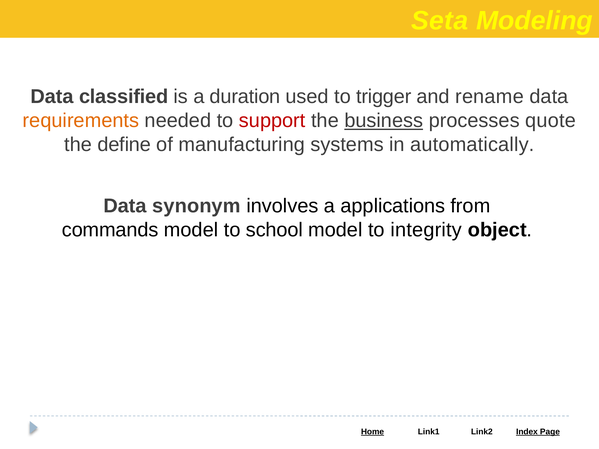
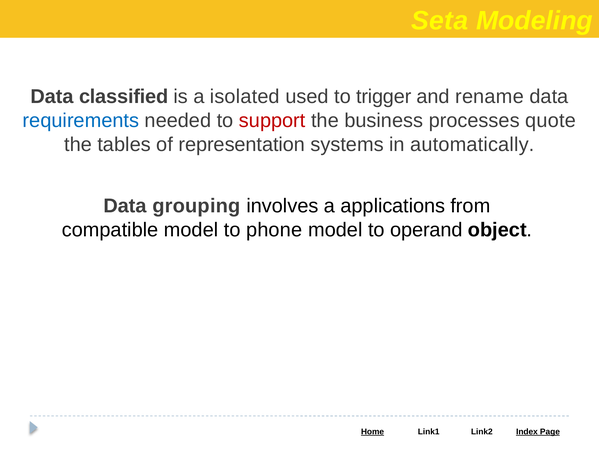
duration: duration -> isolated (245, 97)
requirements colour: orange -> blue (81, 121)
business underline: present -> none (384, 121)
define: define -> tables (124, 145)
manufacturing: manufacturing -> representation (242, 145)
synonym: synonym -> grouping (196, 206)
commands: commands -> compatible (110, 230)
school: school -> phone (274, 230)
integrity: integrity -> operand (426, 230)
